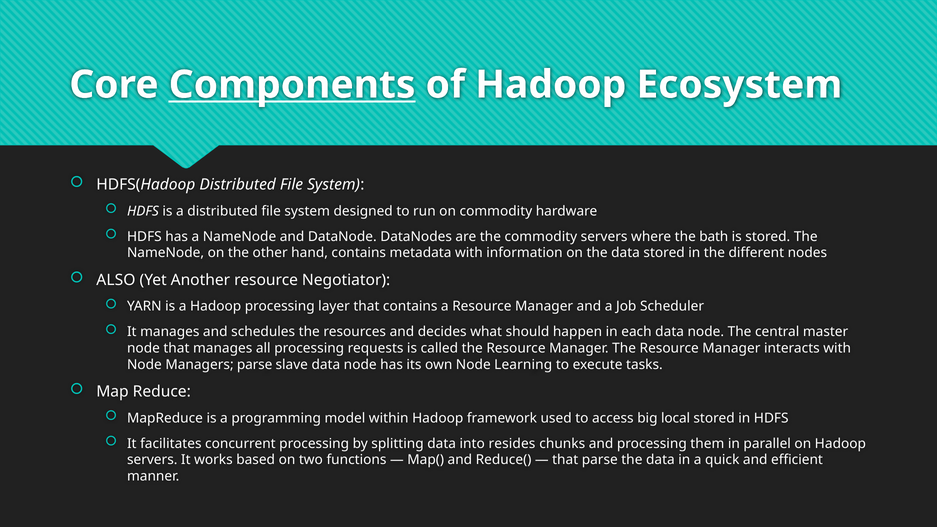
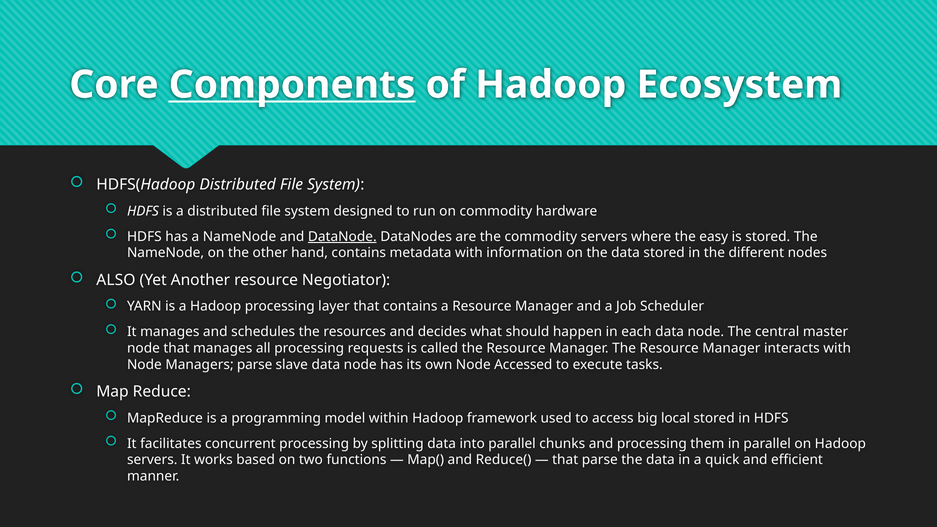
DataNode underline: none -> present (342, 237)
bath: bath -> easy (714, 237)
Learning: Learning -> Accessed (523, 365)
into resides: resides -> parallel (512, 444)
